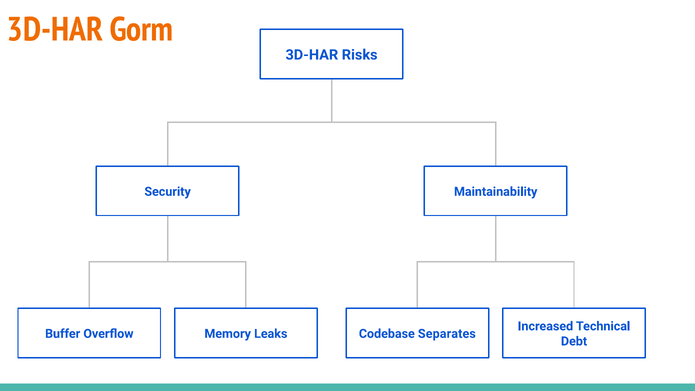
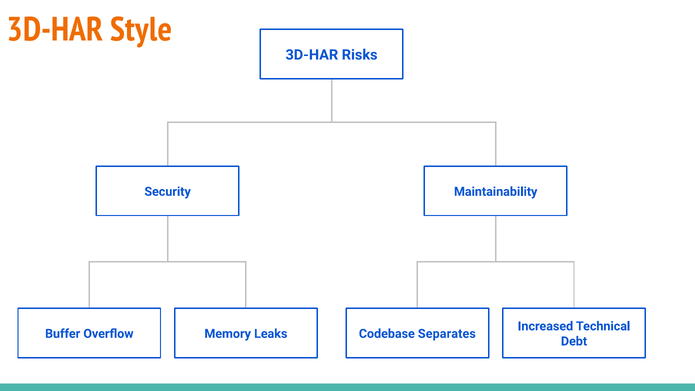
Gorm: Gorm -> Style (141, 30)
